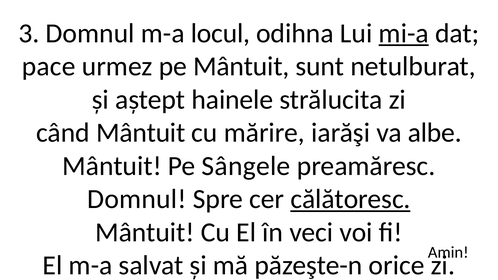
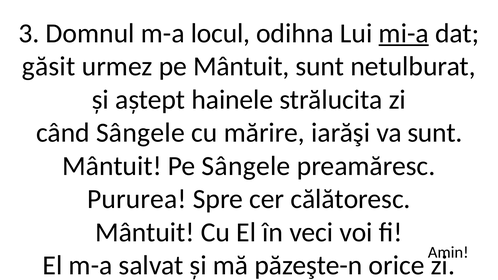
pace: pace -> găsit (49, 66)
când Mântuit: Mântuit -> Sângele (140, 133)
va albe: albe -> sunt (435, 133)
Domnul: Domnul -> Pururea (137, 199)
călătoresc underline: present -> none (351, 199)
